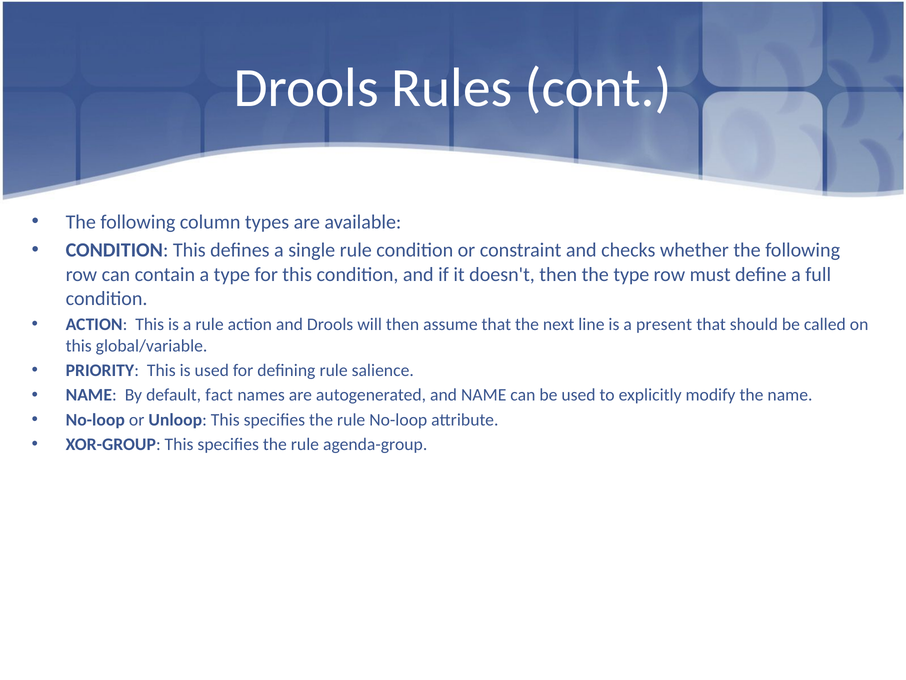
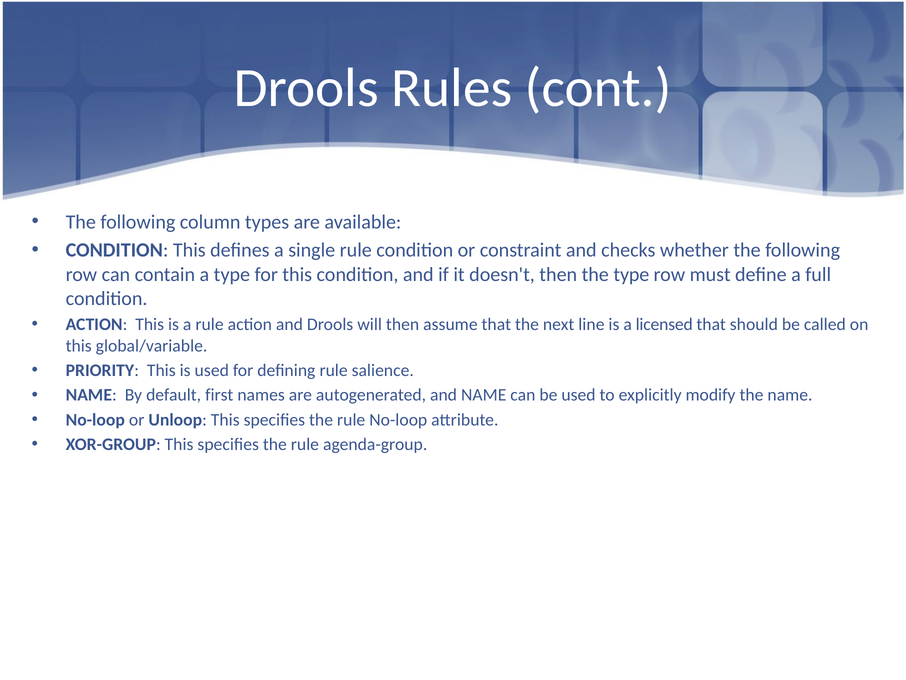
present: present -> licensed (664, 324)
fact: fact -> first (219, 395)
